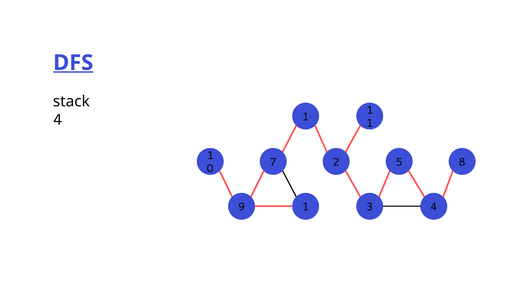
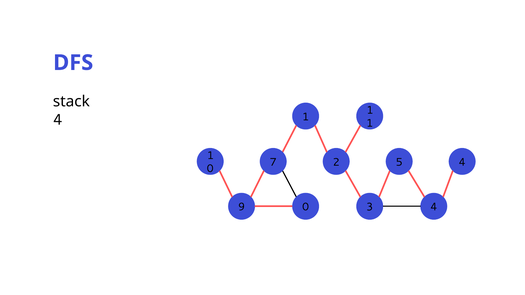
DFS underline: present -> none (73, 63)
5 8: 8 -> 4 (462, 162)
9 1: 1 -> 0 (306, 207)
